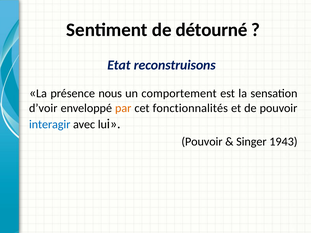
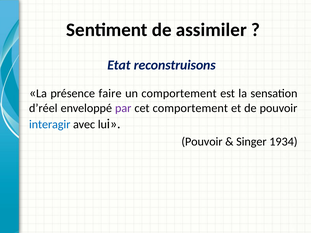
détourné: détourné -> assimiler (211, 30)
nous: nous -> faire (110, 94)
d’voir: d’voir -> d’réel (43, 108)
par colour: orange -> purple (123, 108)
cet fonctionnalités: fonctionnalités -> comportement (190, 108)
1943: 1943 -> 1934 (283, 142)
